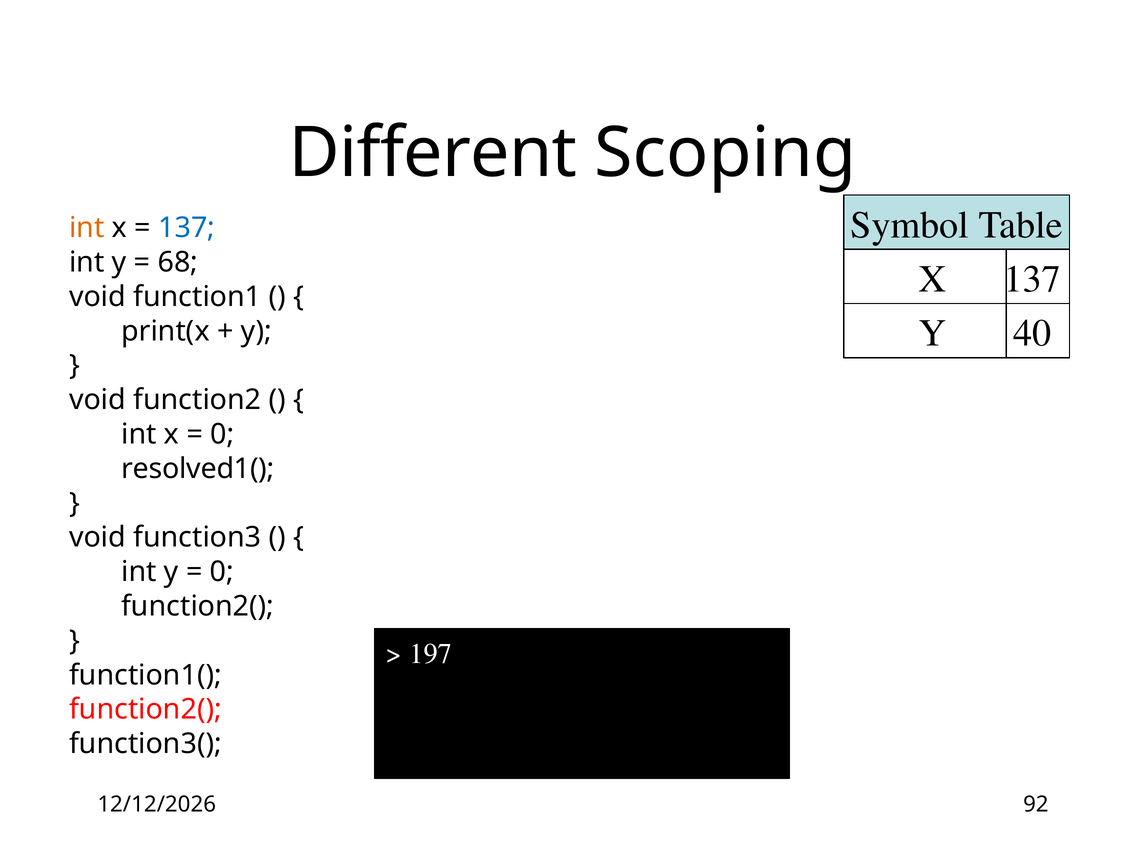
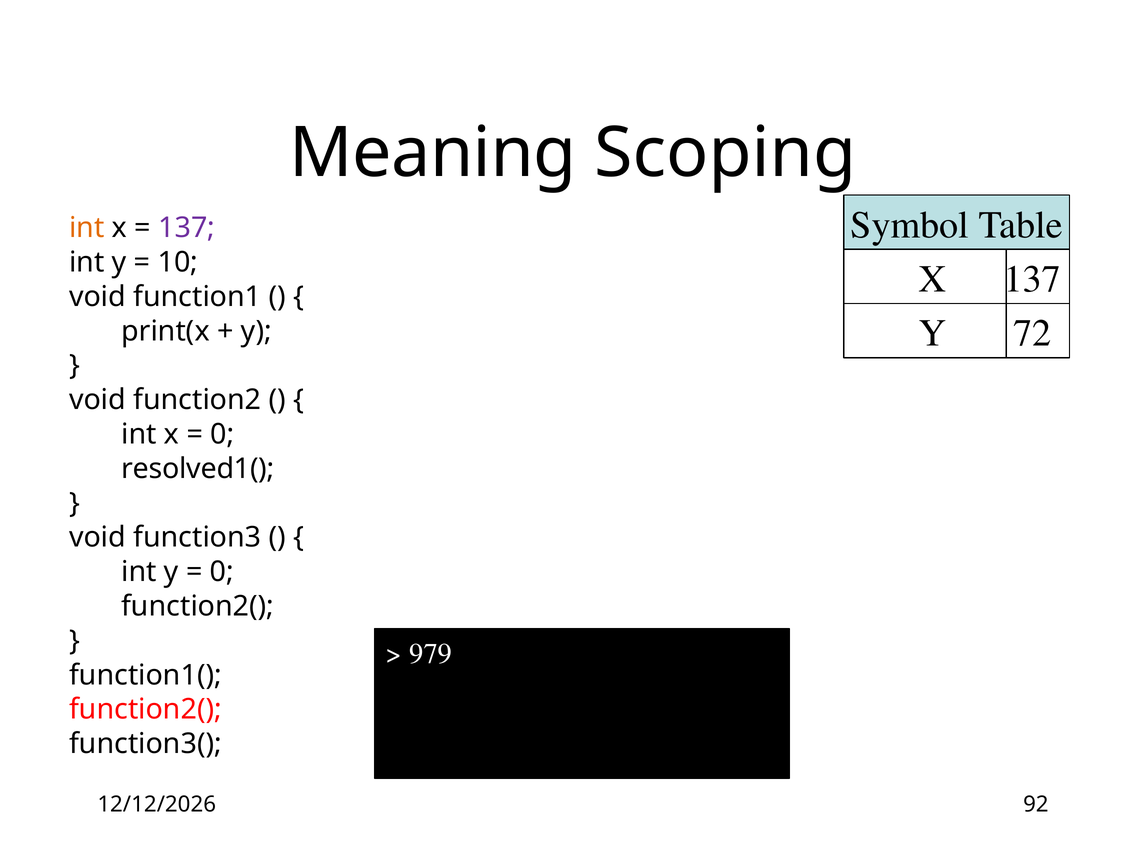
Different: Different -> Meaning (433, 153)
137 colour: blue -> purple (187, 228)
68: 68 -> 10 (178, 262)
40: 40 -> 72 (1032, 333)
197: 197 -> 979 (431, 654)
